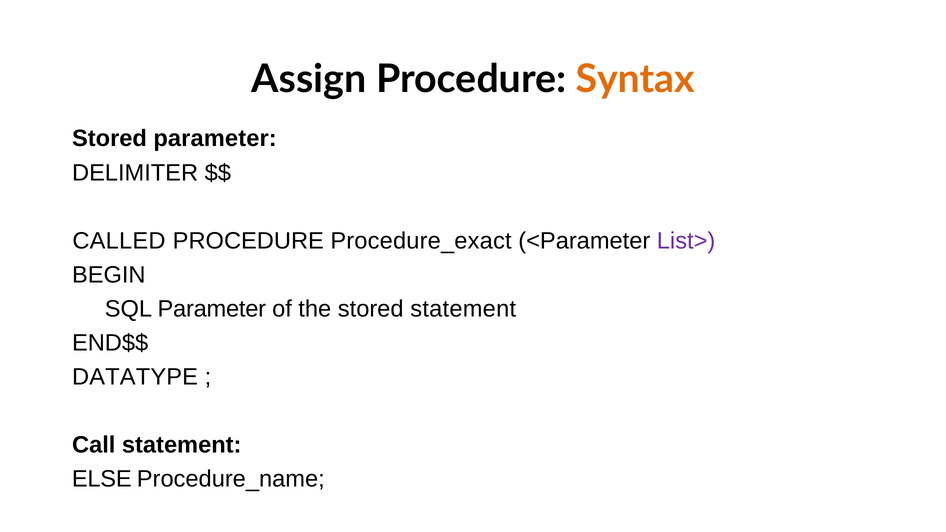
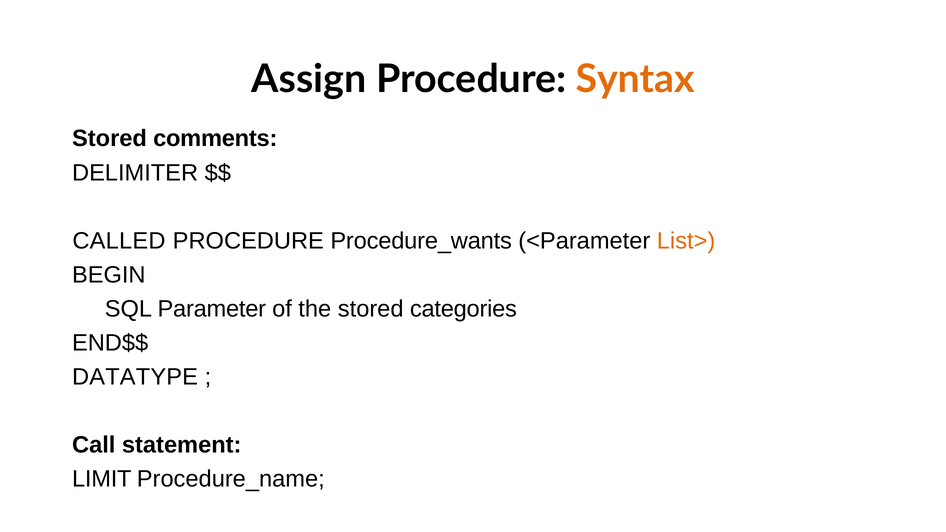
Stored parameter: parameter -> comments (215, 139)
Procedure_exact: Procedure_exact -> Procedure_wants (421, 241)
List> colour: purple -> orange (686, 241)
stored statement: statement -> categories (463, 309)
ELSE: ELSE -> LIMIT (102, 479)
